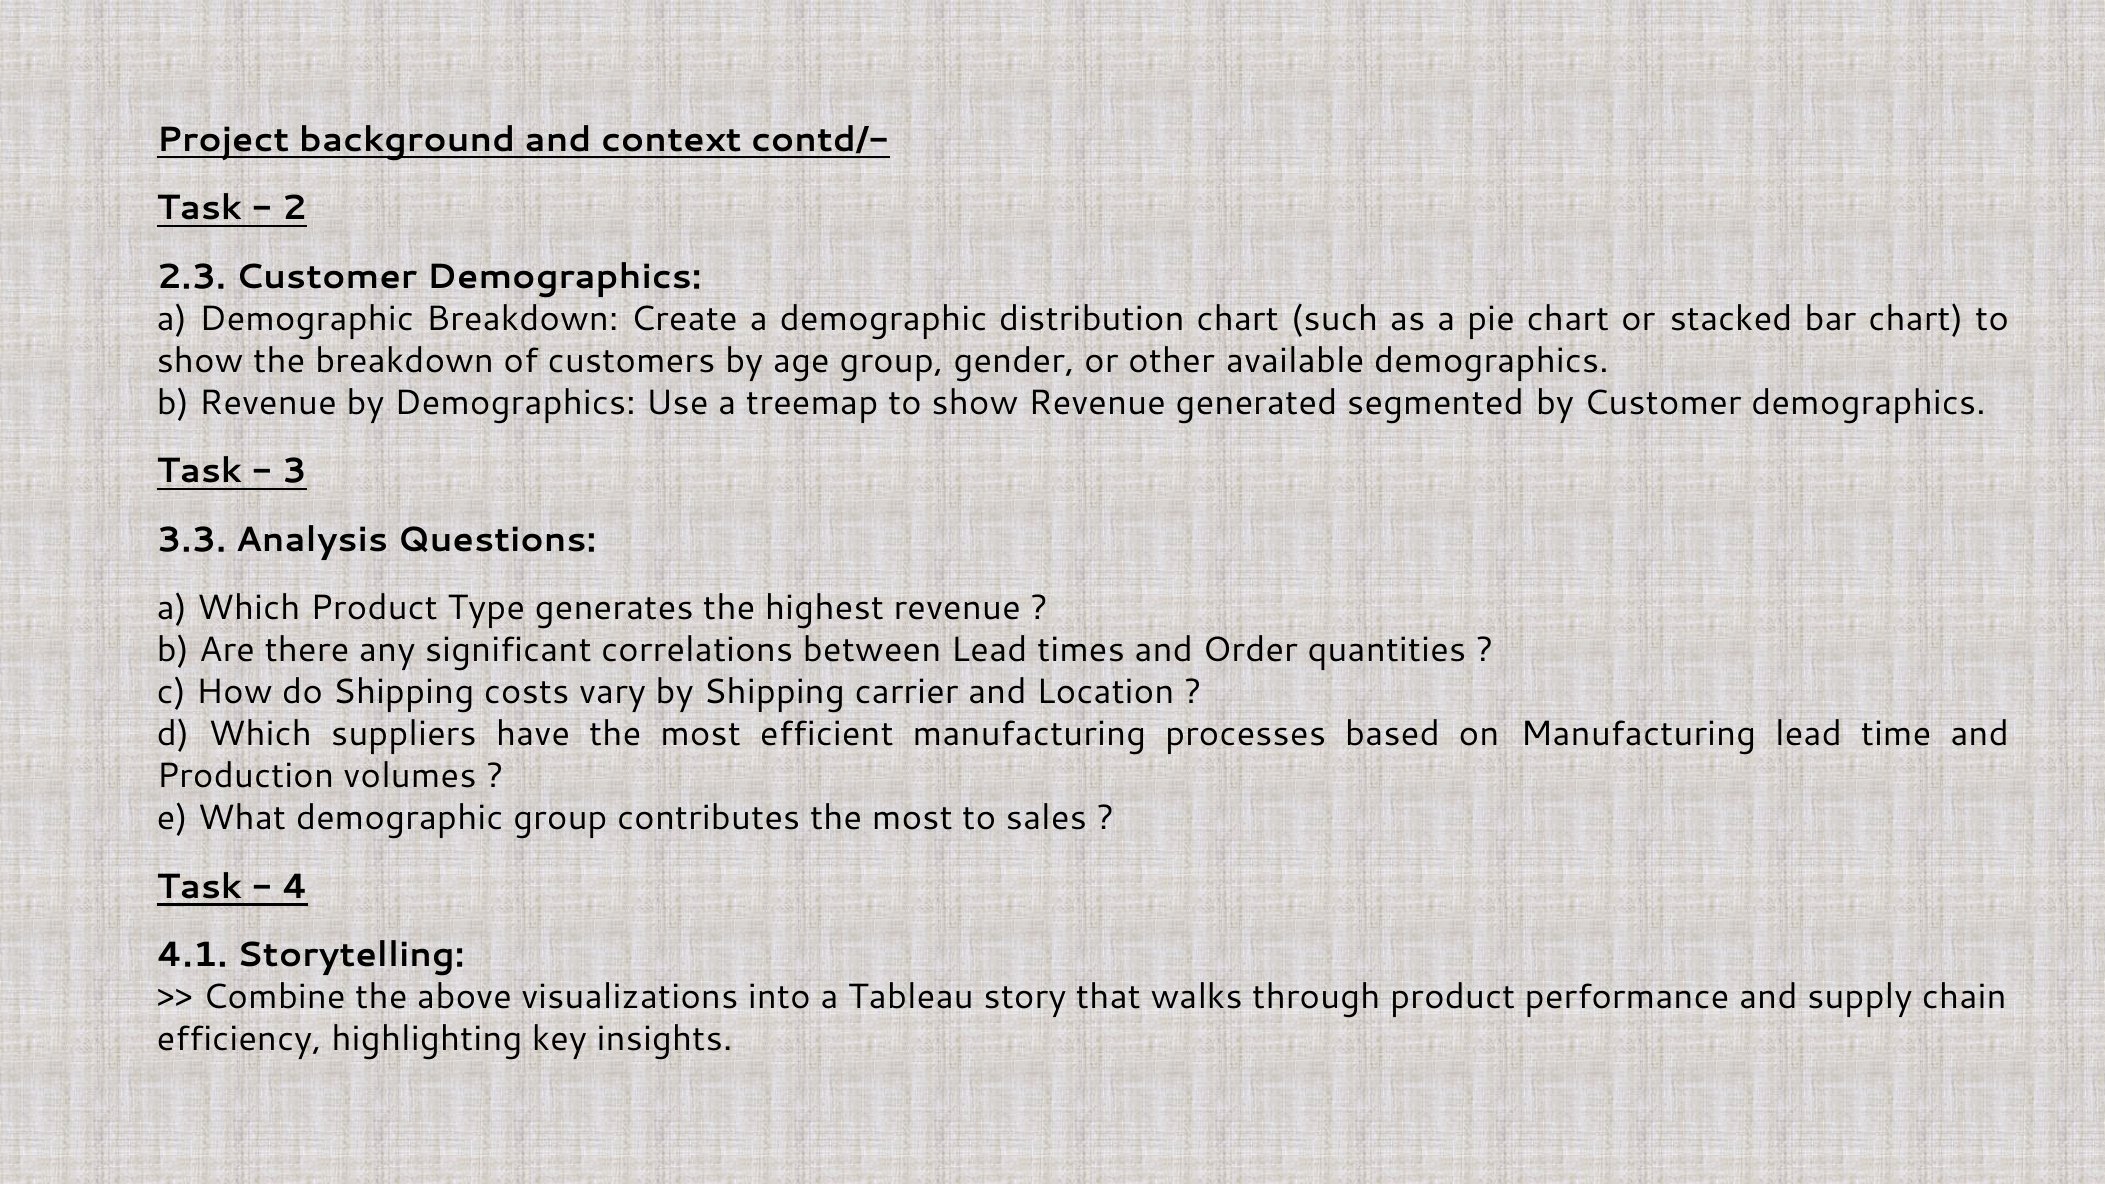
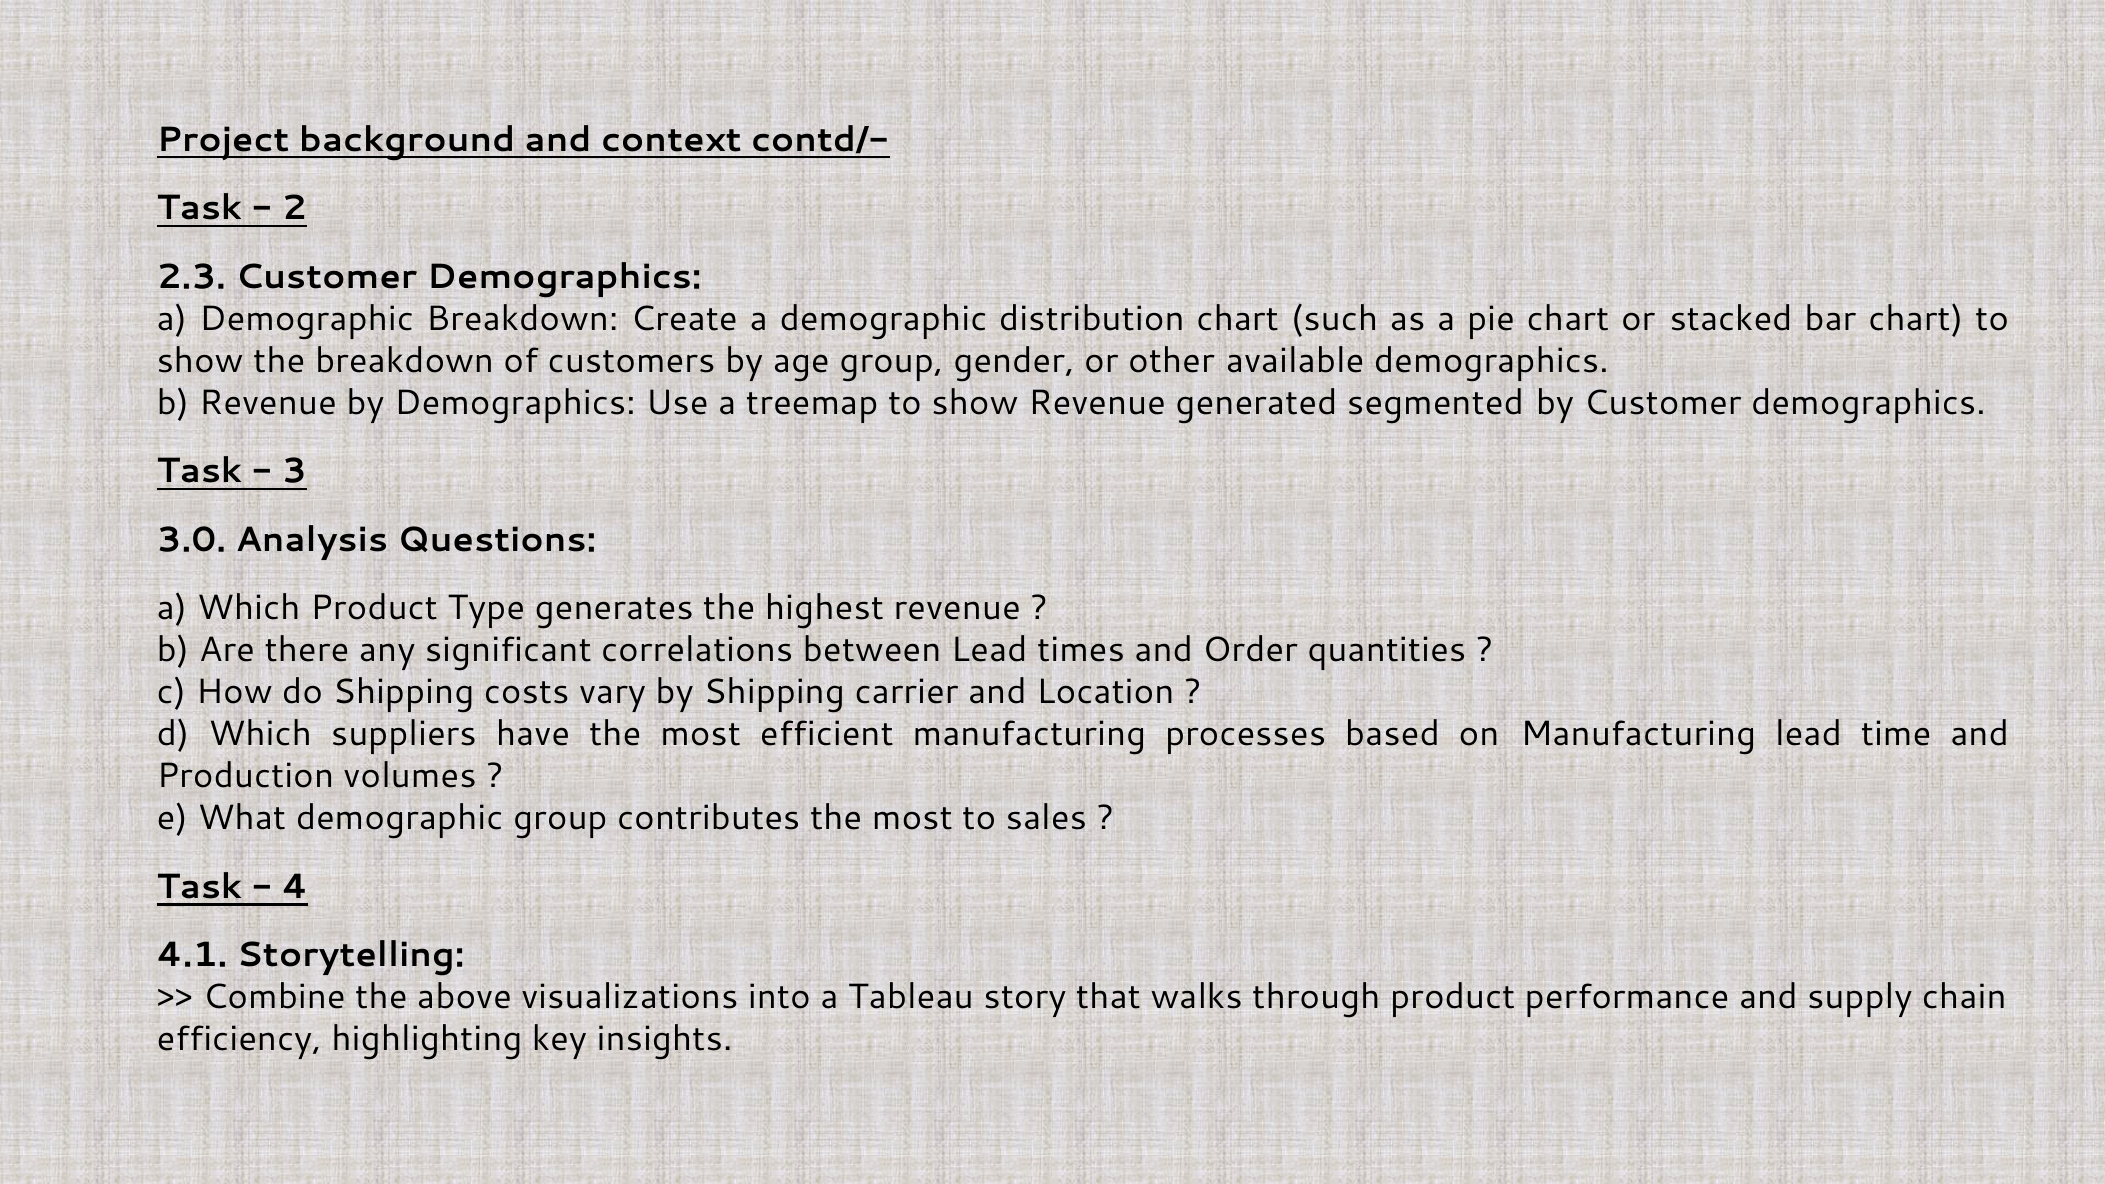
3.3: 3.3 -> 3.0 (191, 540)
